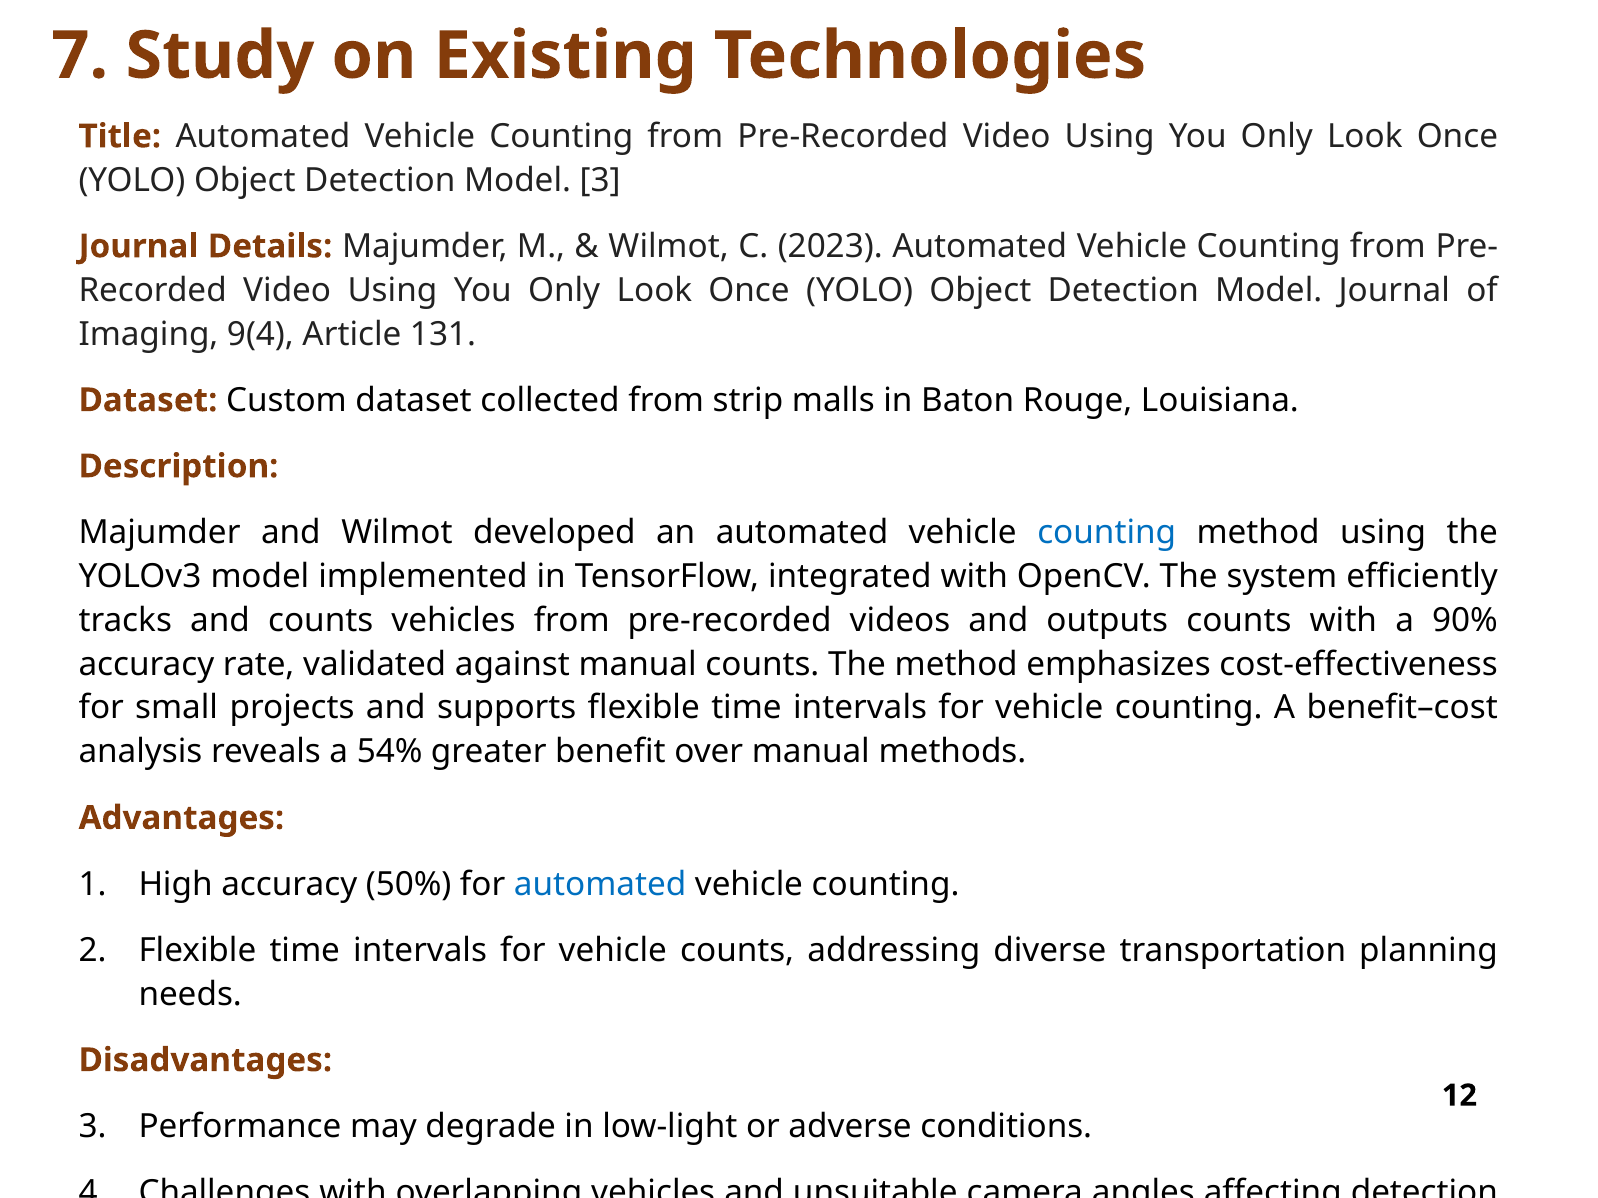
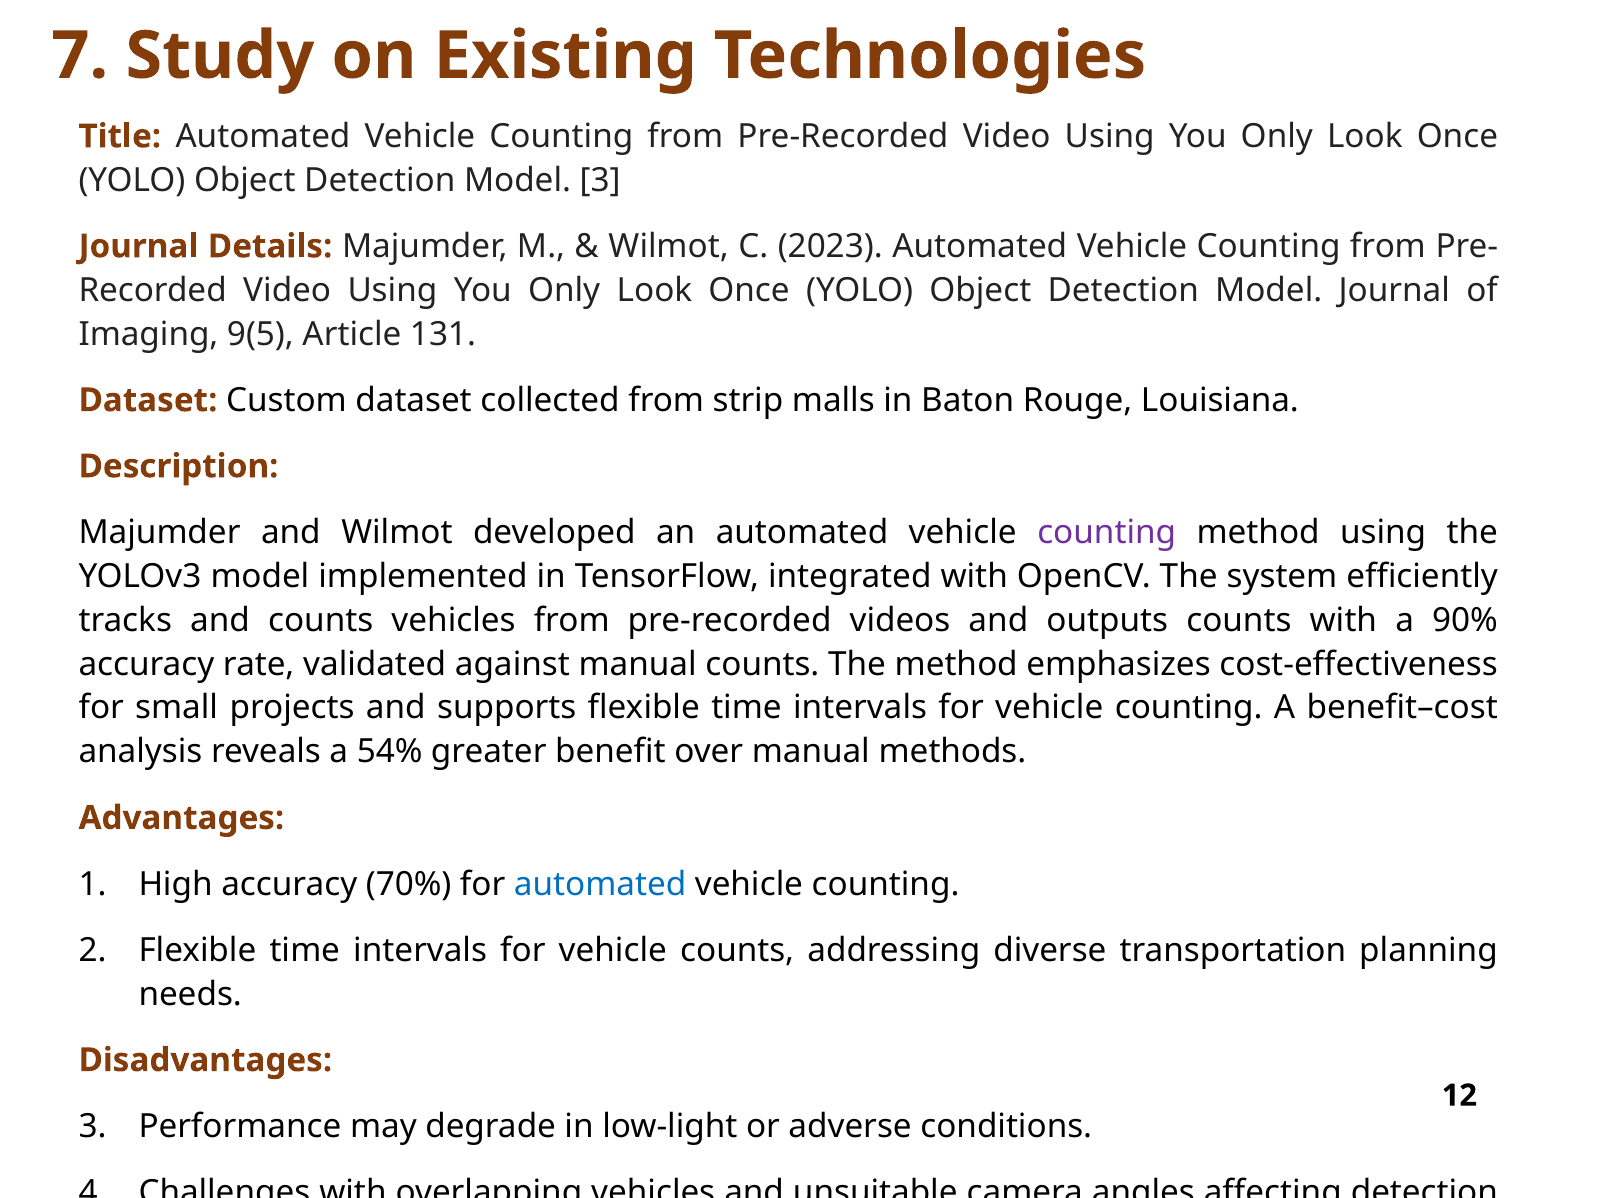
9(4: 9(4 -> 9(5 (260, 334)
counting colour: blue -> purple (1107, 533)
50%: 50% -> 70% (409, 884)
